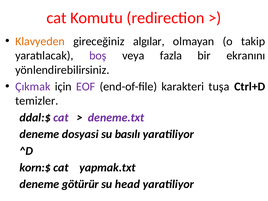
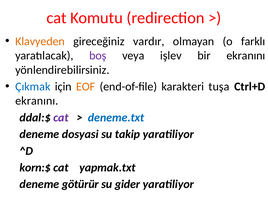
algılar: algılar -> vardır (149, 41)
takip: takip -> farklı (253, 41)
fazla: fazla -> işlev (171, 56)
Çıkmak colour: purple -> blue (33, 87)
EOF colour: purple -> orange (86, 87)
temizler: temizler -> ekranını (37, 101)
deneme.txt colour: purple -> blue (116, 118)
basılı: basılı -> takip (127, 134)
head: head -> gider (128, 184)
